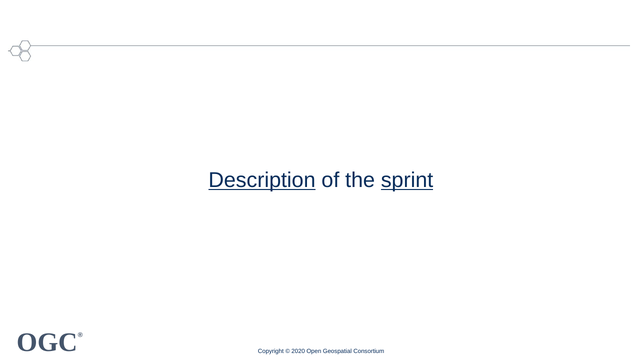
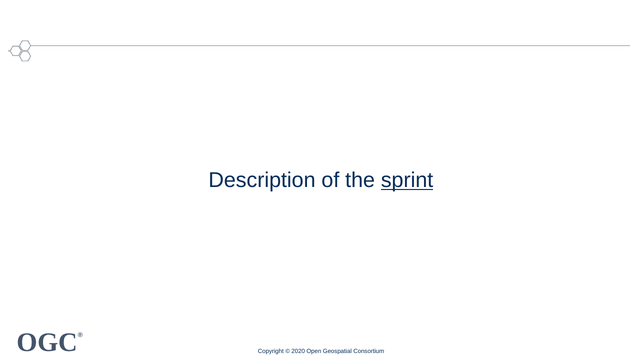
Description underline: present -> none (262, 180)
